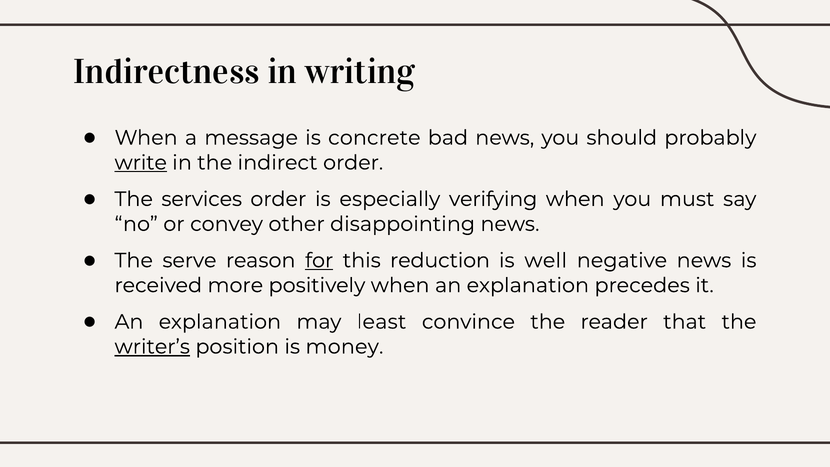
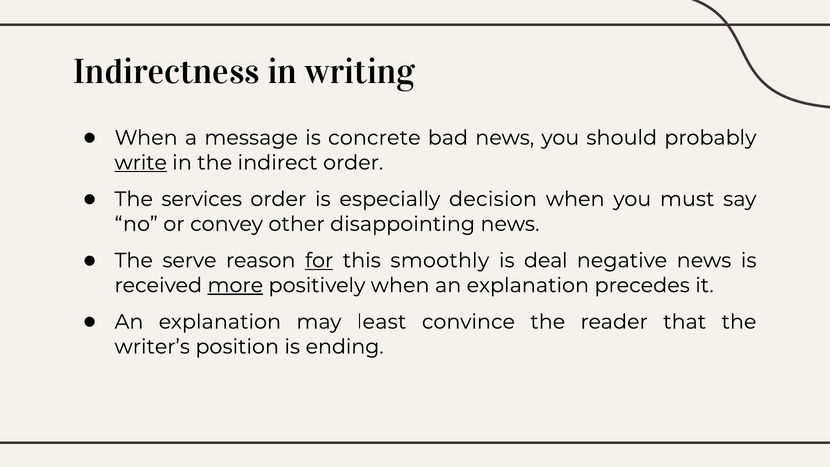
verifying: verifying -> decision (493, 199)
reduction: reduction -> smoothly (440, 260)
well: well -> deal (546, 260)
more underline: none -> present (235, 285)
writer’s underline: present -> none (152, 347)
money: money -> ending (345, 347)
